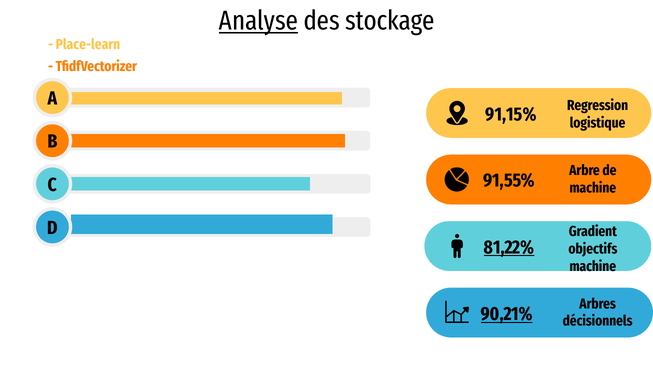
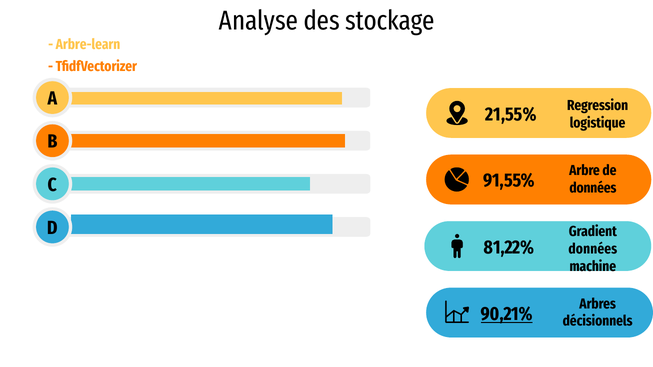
Analyse underline: present -> none (258, 21)
Place-learn: Place-learn -> Arbre-learn (88, 45)
91,15%: 91,15% -> 21,55% (511, 114)
machine: machine -> données (593, 188)
81,22% underline: present -> none (509, 248)
objectifs: objectifs -> données (593, 249)
